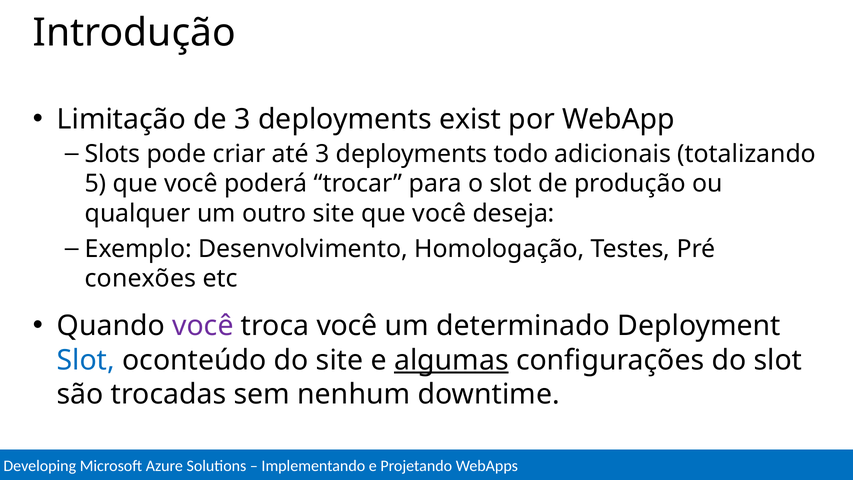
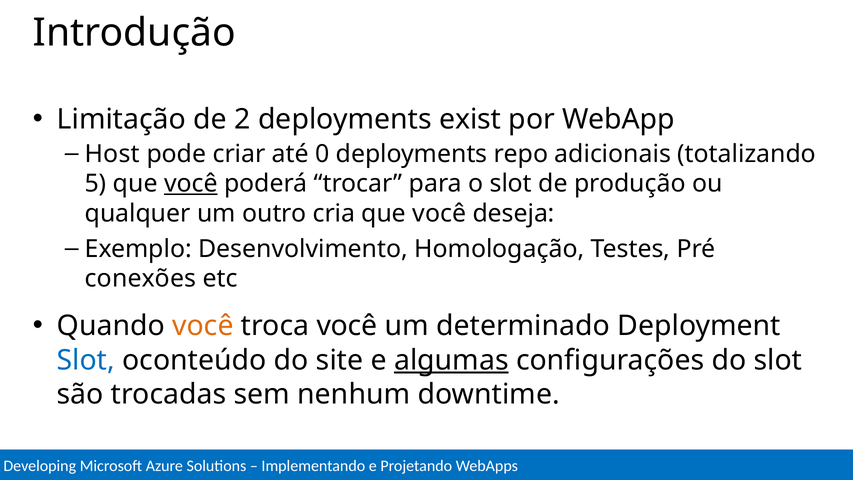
de 3: 3 -> 2 (242, 119)
Slots: Slots -> Host (112, 154)
até 3: 3 -> 0 (322, 154)
todo: todo -> repo (521, 154)
você underline: none -> present (191, 184)
outro site: site -> cria (334, 213)
você colour: purple -> orange (203, 326)
